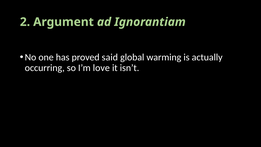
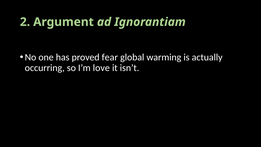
said: said -> fear (110, 57)
